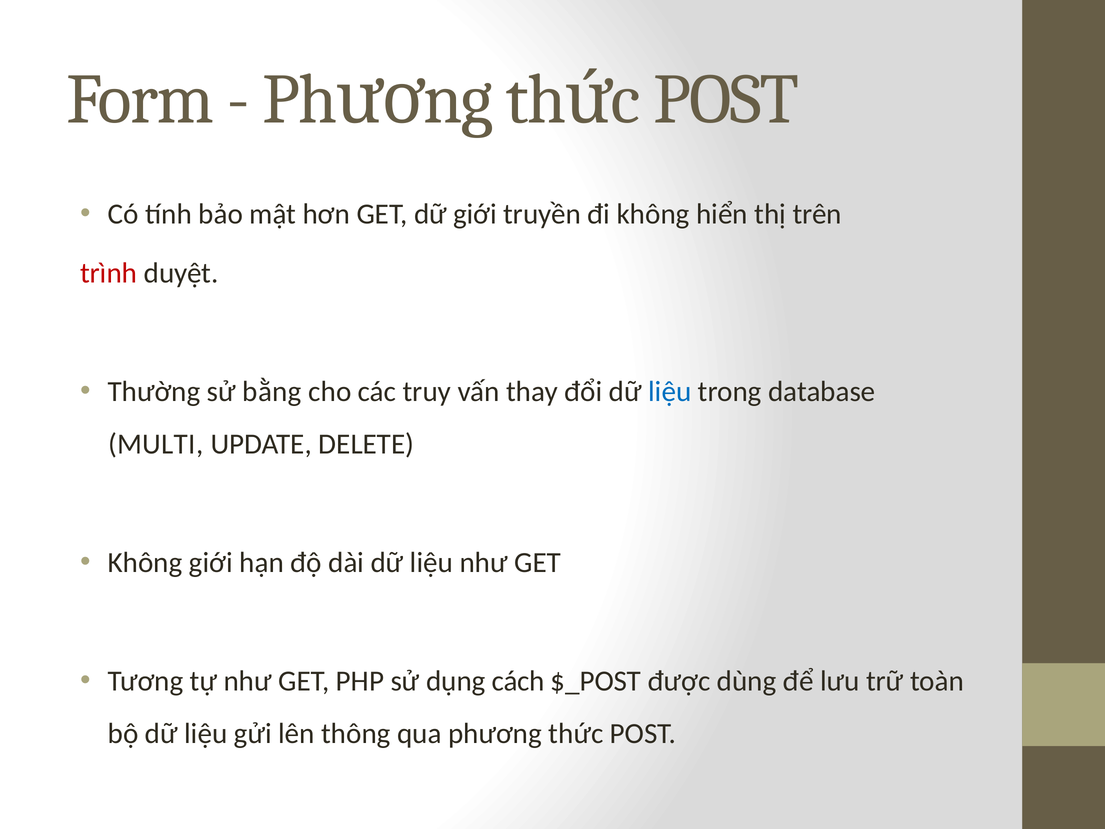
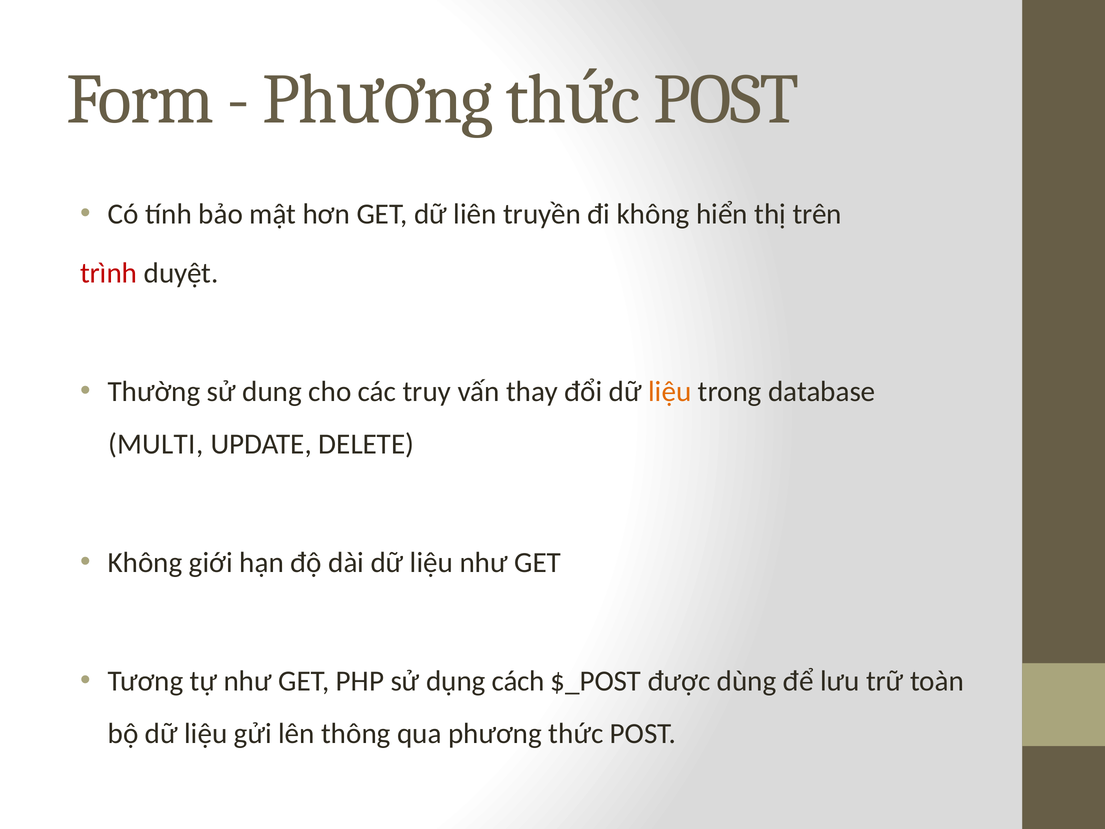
dữ giới: giới -> liên (475, 214)
bằng: bằng -> dung (272, 391)
liệu colour: blue -> orange (670, 391)
